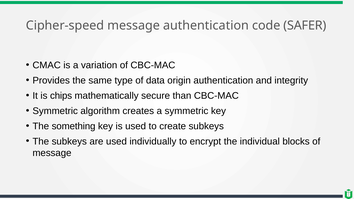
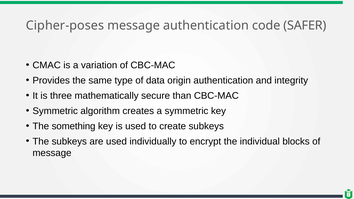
Cipher-speed: Cipher-speed -> Cipher-poses (65, 26)
chips: chips -> three (61, 96)
